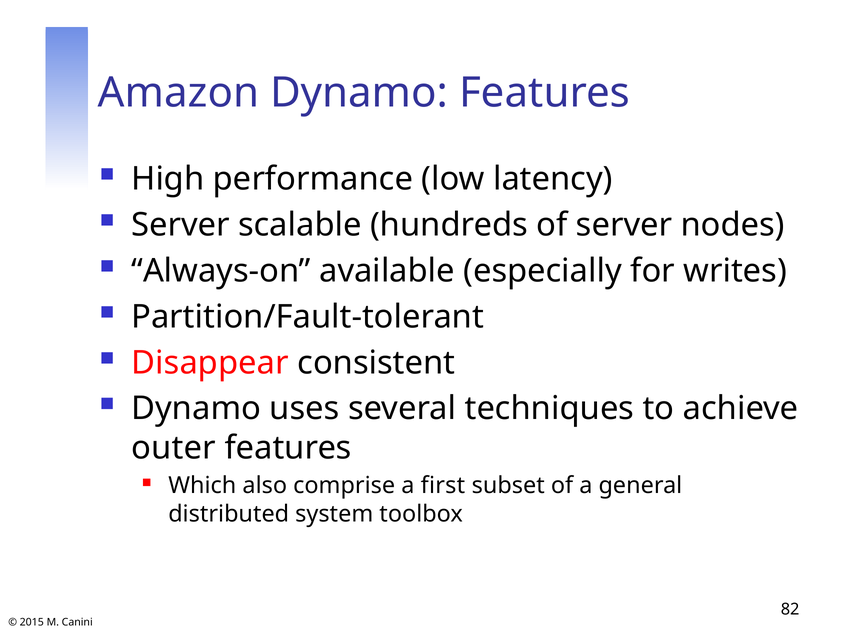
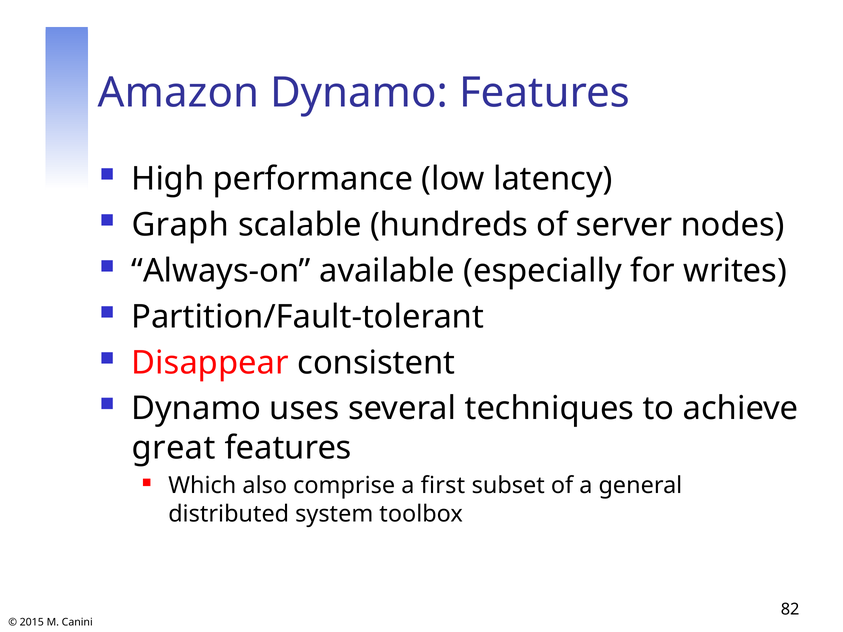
Server: Server -> Graph (180, 225)
outer: outer -> great (174, 448)
